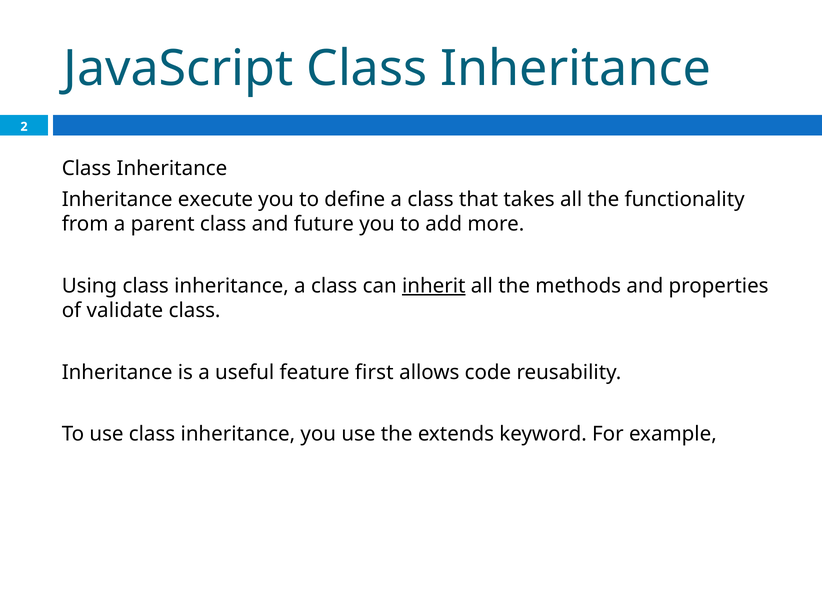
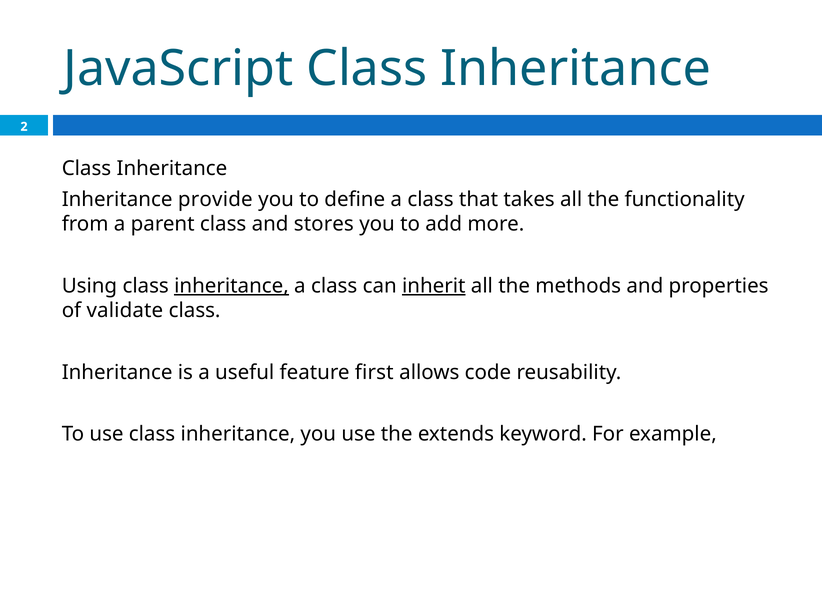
execute: execute -> provide (215, 200)
future: future -> stores (324, 224)
inheritance underline: none -> present (231, 286)
